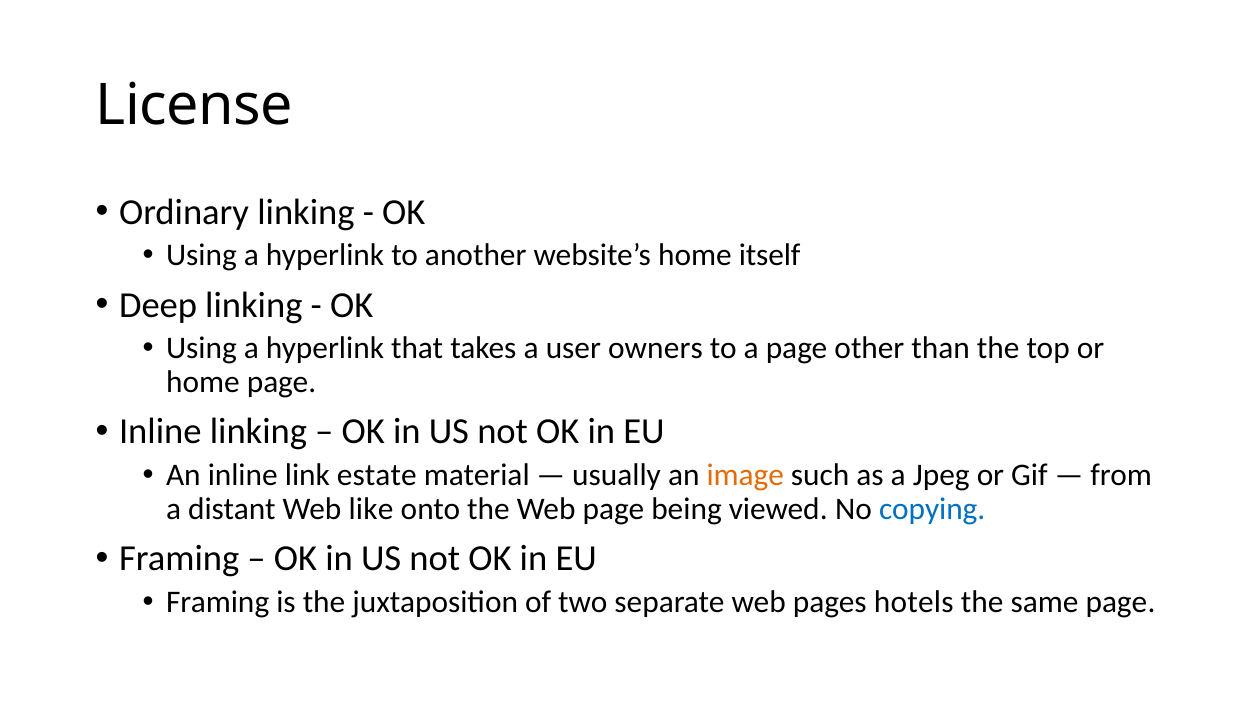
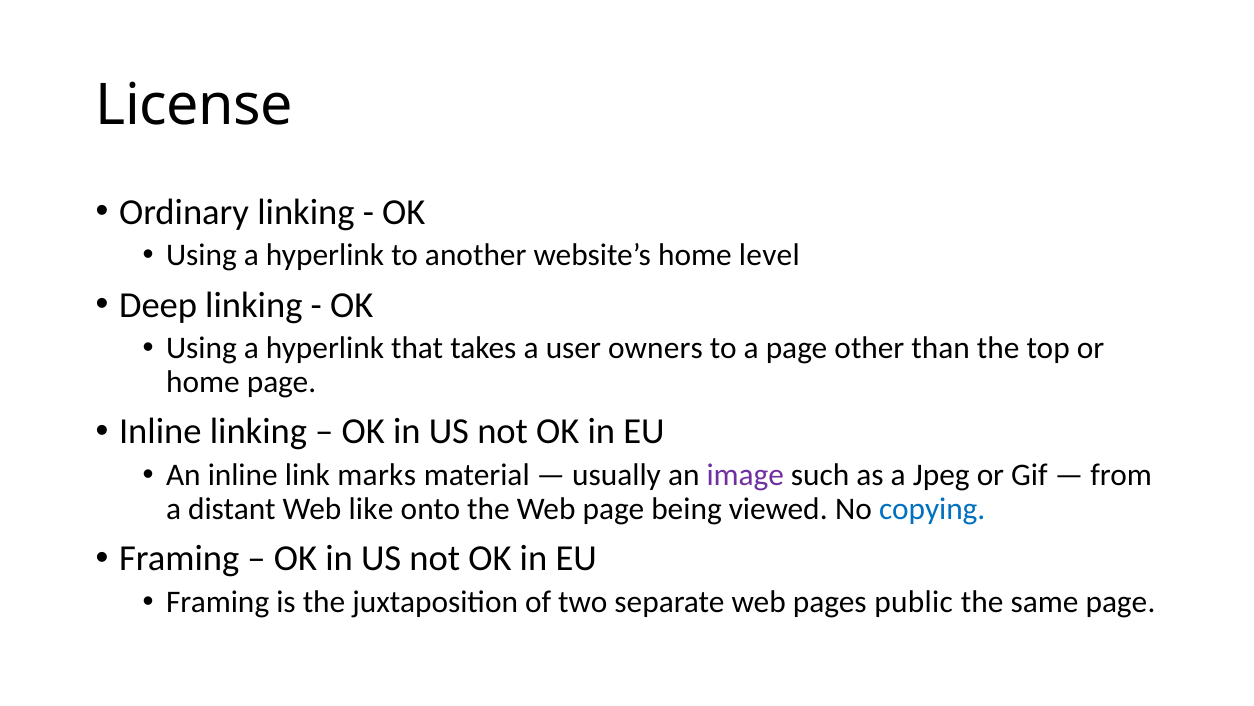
itself: itself -> level (769, 255)
estate: estate -> marks (377, 475)
image colour: orange -> purple (745, 475)
hotels: hotels -> public (914, 601)
